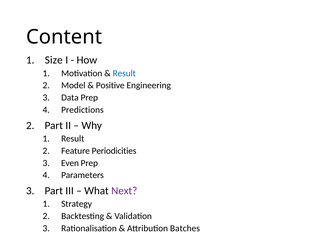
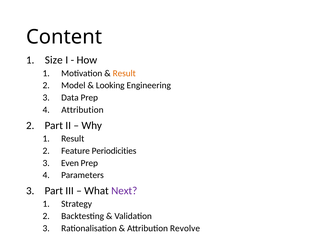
Result colour: blue -> orange (124, 73)
Positive: Positive -> Looking (110, 86)
Predictions: Predictions -> Attribution (82, 110)
Batches: Batches -> Revolve (185, 229)
